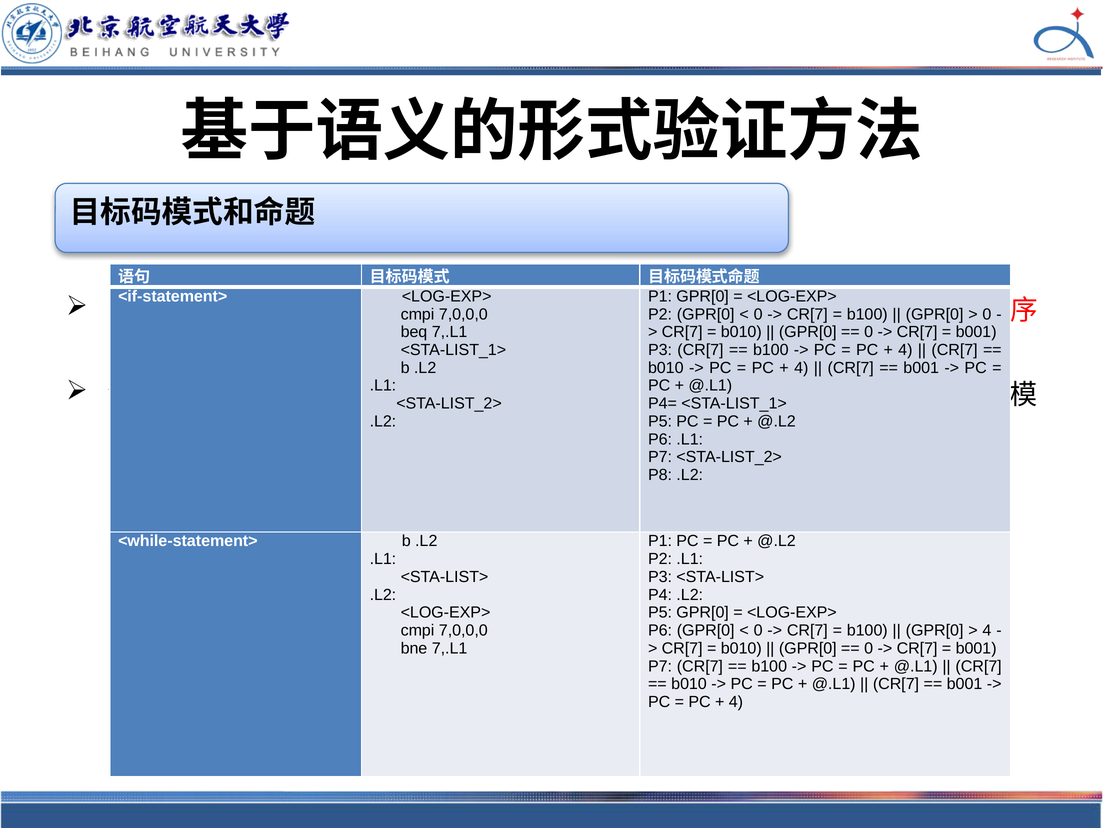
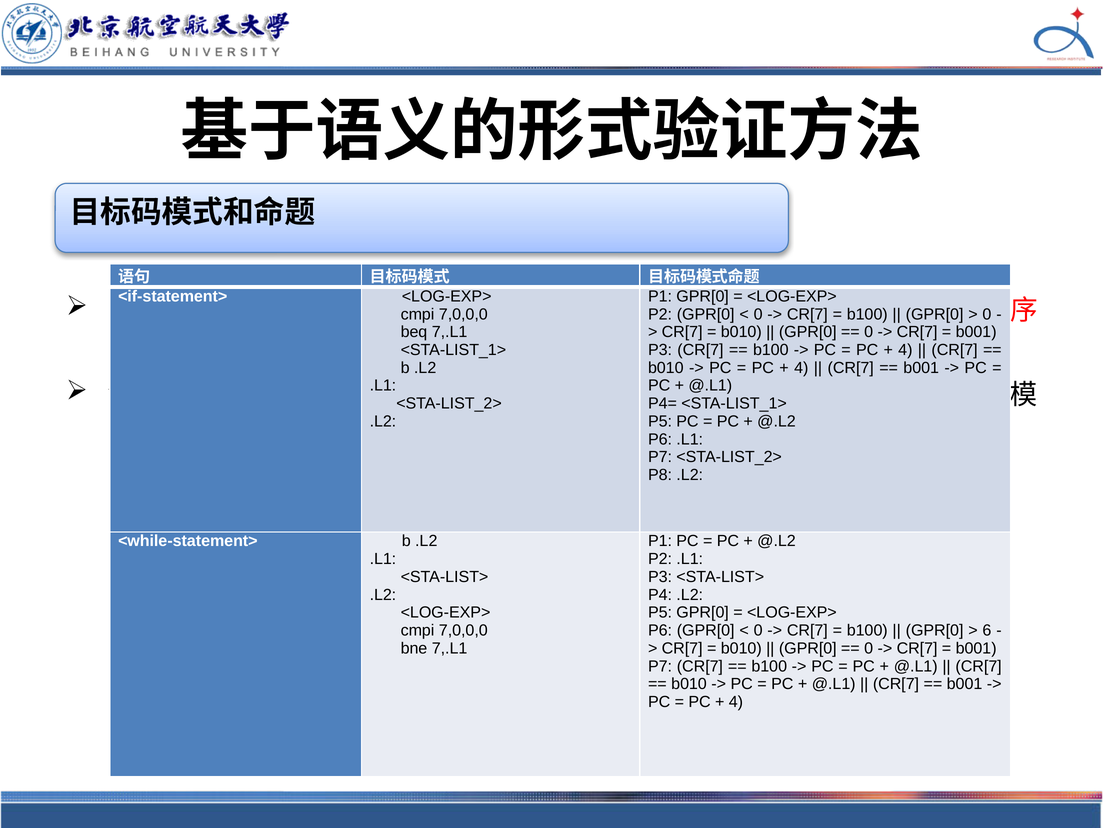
4: 4 -> 6 (987, 630)
